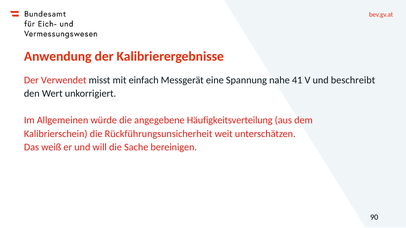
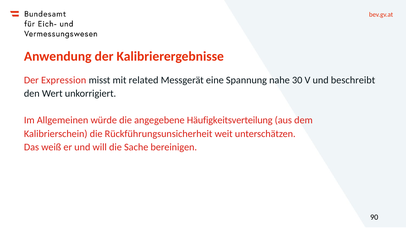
Verwendet: Verwendet -> Expression (64, 80)
einfach: einfach -> related (144, 80)
41: 41 -> 30 (297, 80)
